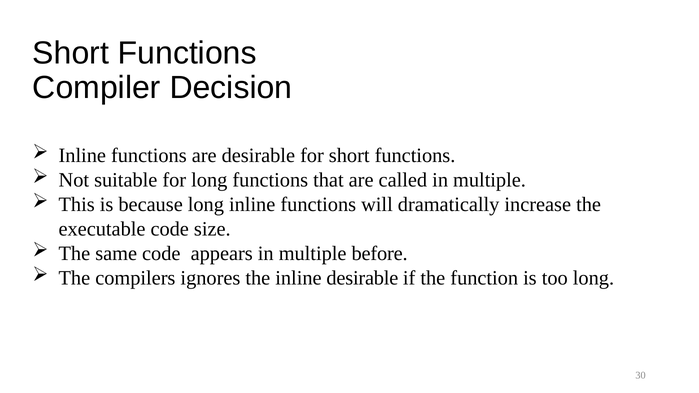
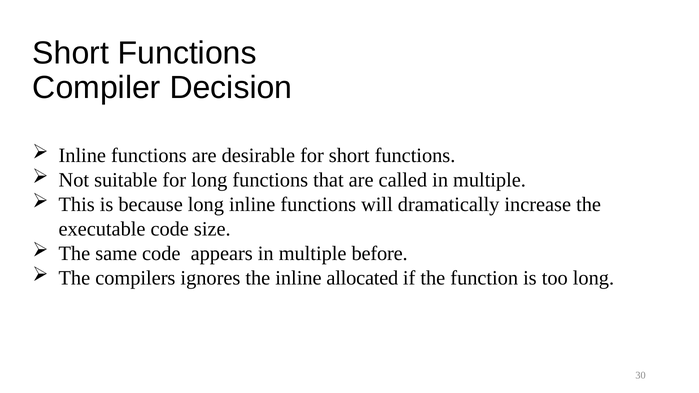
inline desirable: desirable -> allocated (362, 278)
